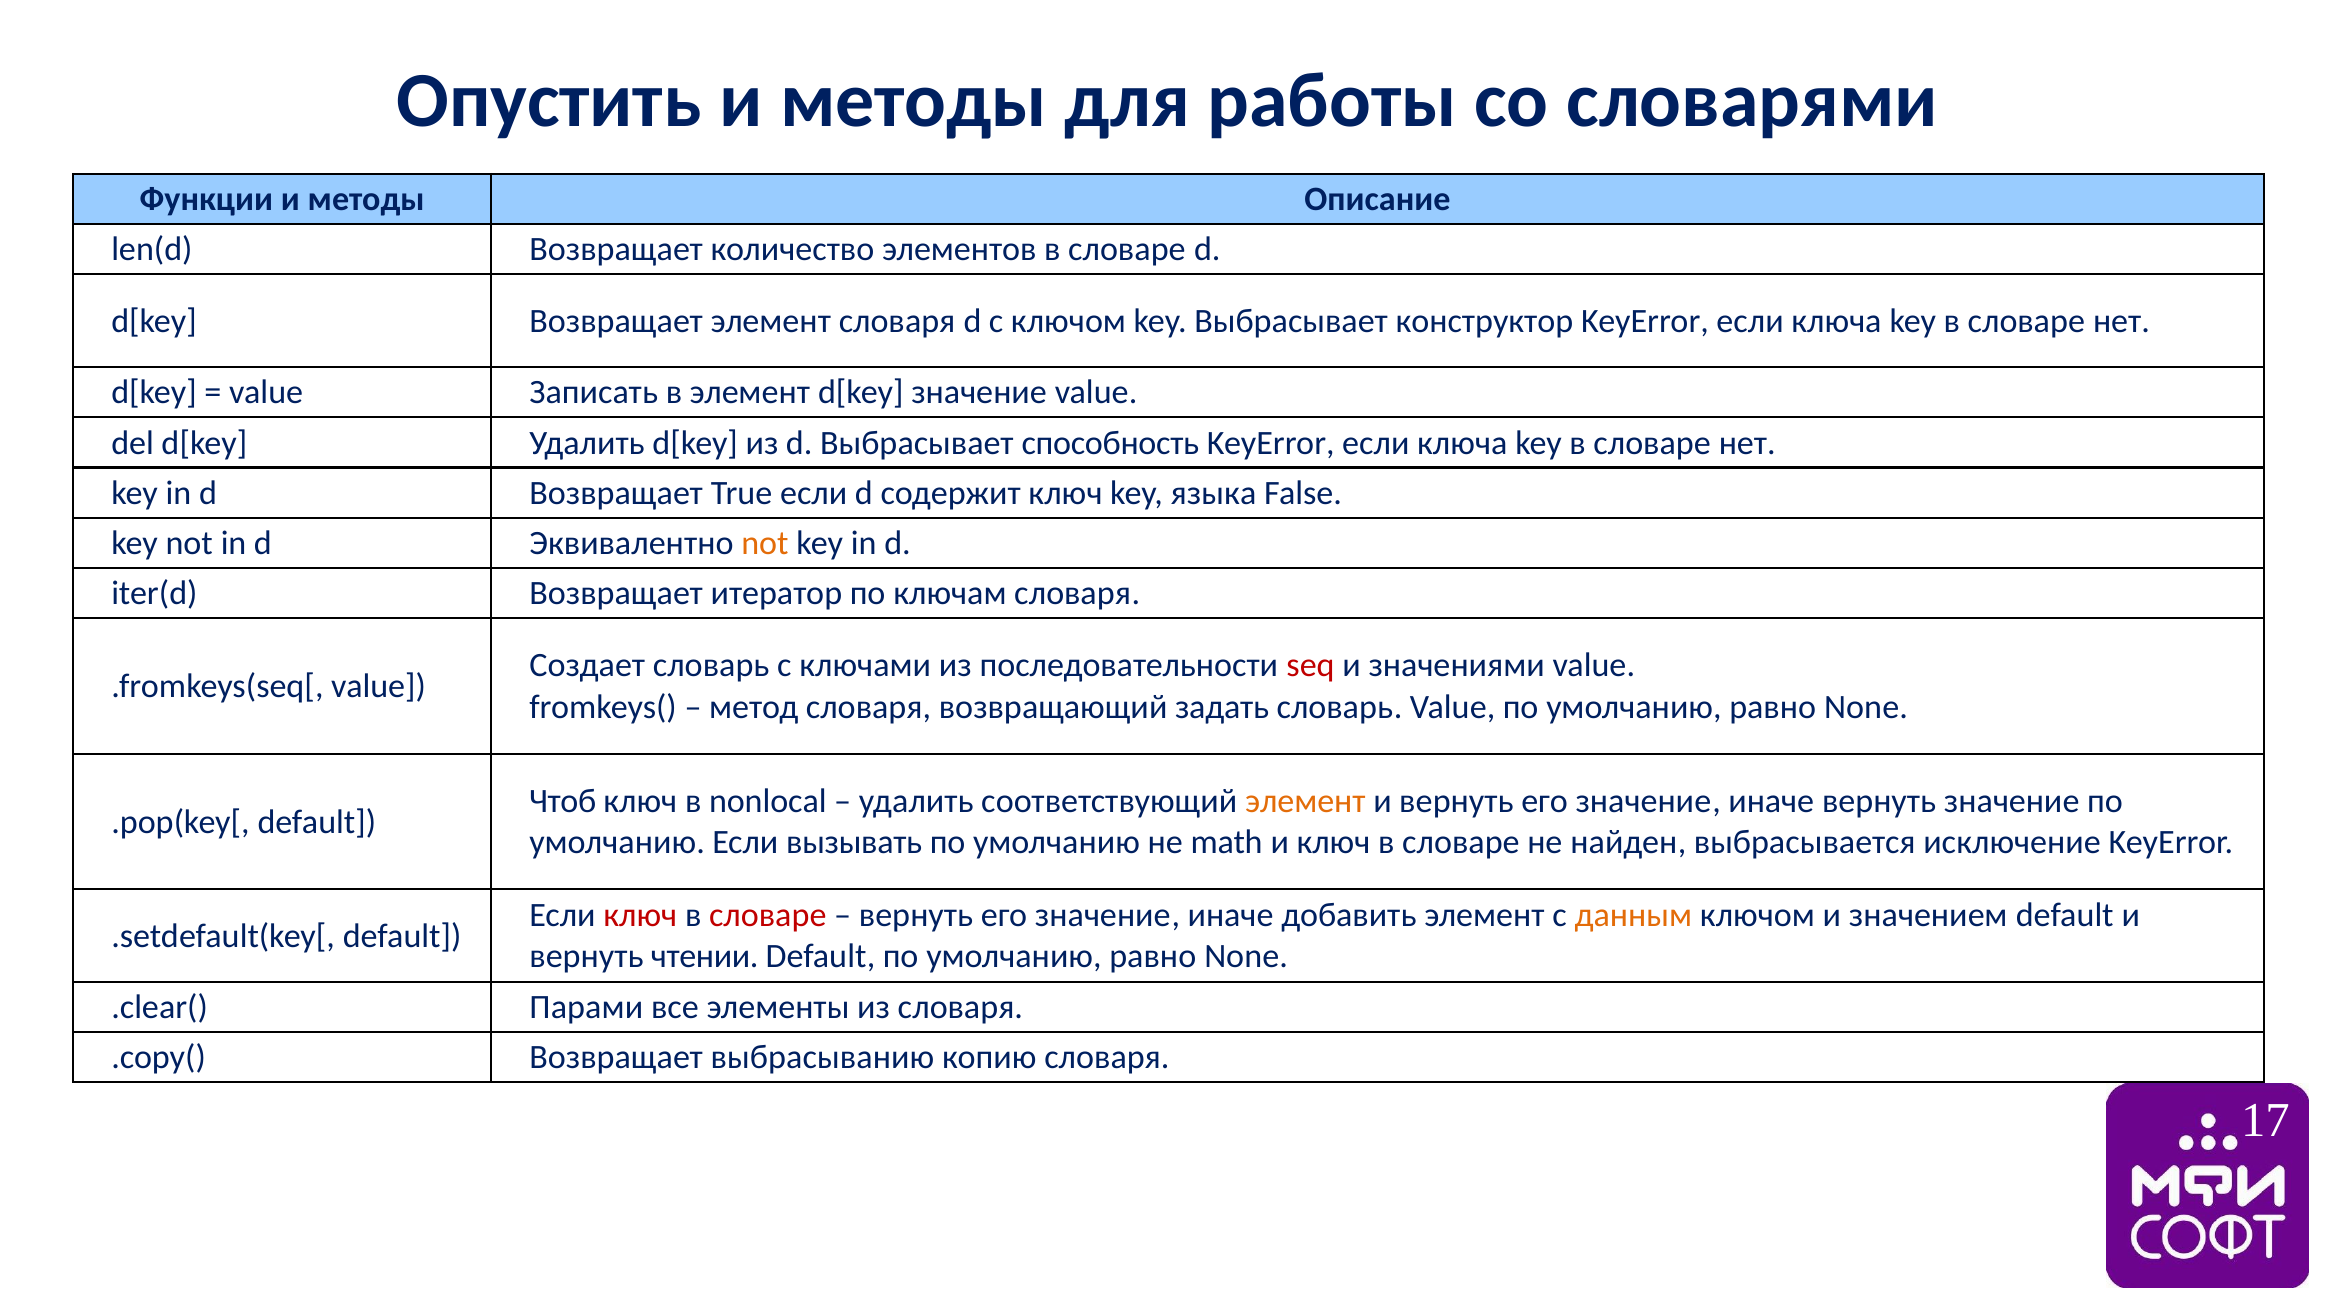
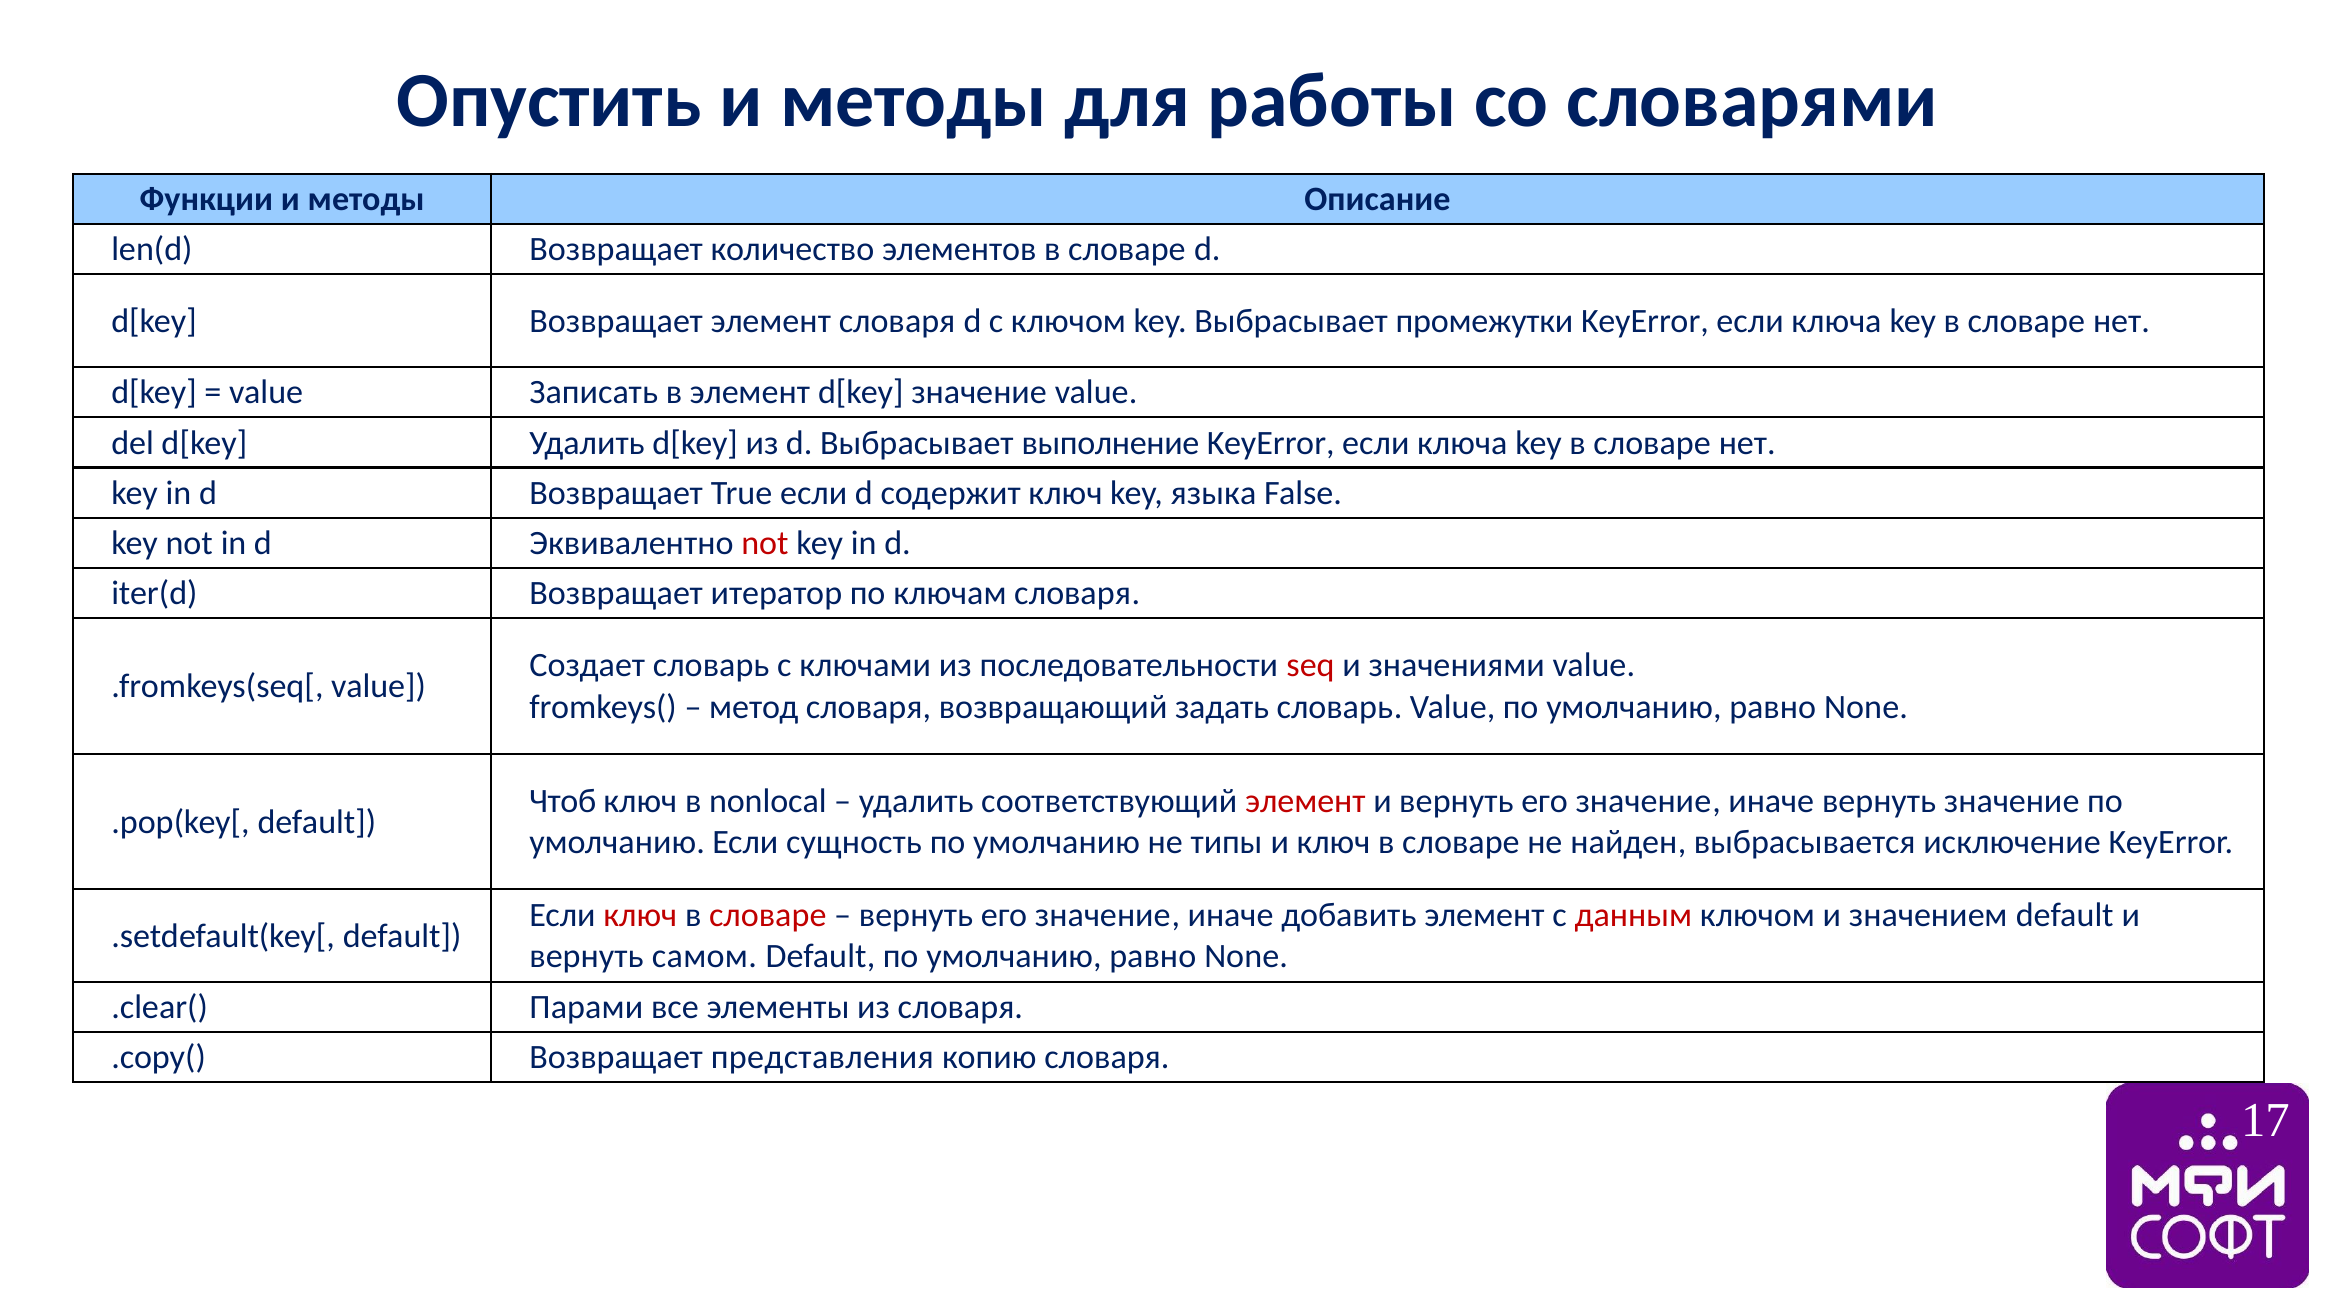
конструктор: конструктор -> промежутки (1485, 321)
способность: способность -> выполнение (1110, 443)
not colour: orange -> red (765, 543)
элемент colour: orange -> red (1305, 801)
вызывать: вызывать -> сущность (854, 842)
math: math -> типы (1227, 842)
данным colour: orange -> red (1633, 915)
чтении: чтении -> самом (704, 956)
выбрасыванию: выбрасыванию -> представления (822, 1057)
